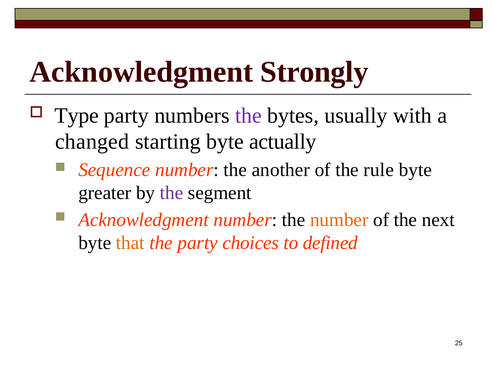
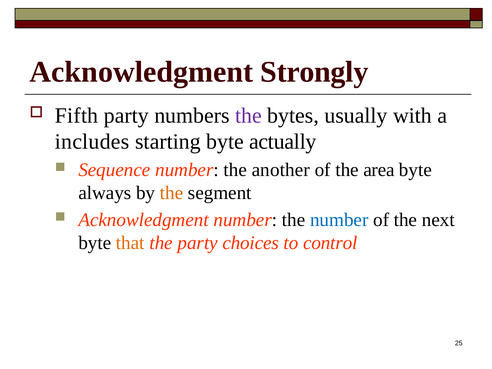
Type: Type -> Fifth (77, 116)
changed: changed -> includes (92, 142)
rule: rule -> area (379, 170)
greater: greater -> always (105, 193)
the colour: purple -> orange (172, 193)
number colour: orange -> blue (339, 220)
defined: defined -> control (330, 243)
